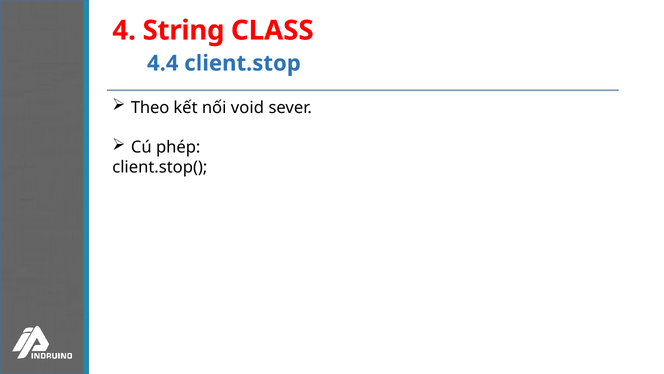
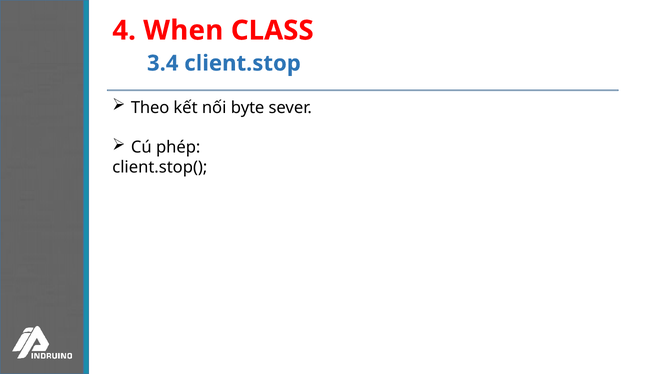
String: String -> When (183, 30)
4.4: 4.4 -> 3.4 (163, 63)
void: void -> byte (248, 107)
